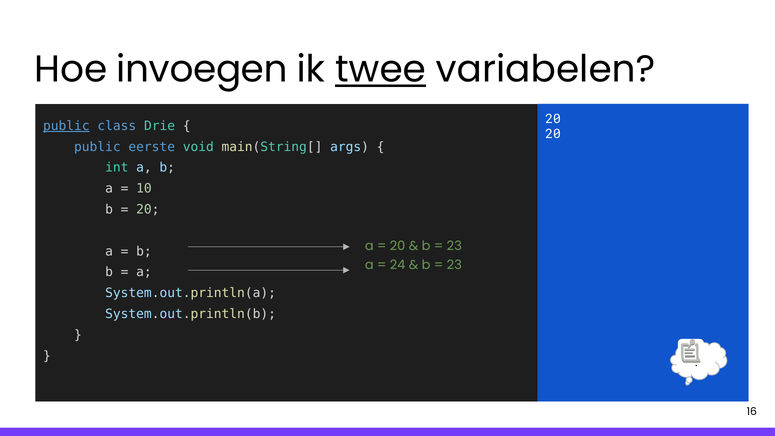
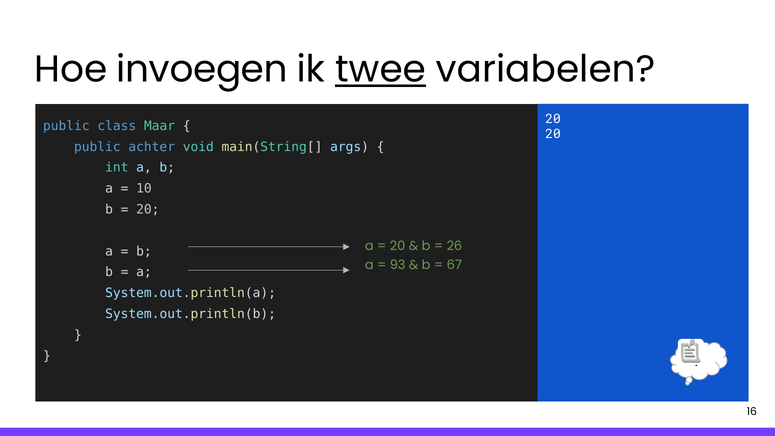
public underline: present -> none (66, 126)
Drie: Drie -> Maar (160, 126)
eerste: eerste -> achter (152, 147)
23: 23 -> 26 (454, 246)
24: 24 -> 93 (398, 265)
23: 23 -> 67 (454, 265)
